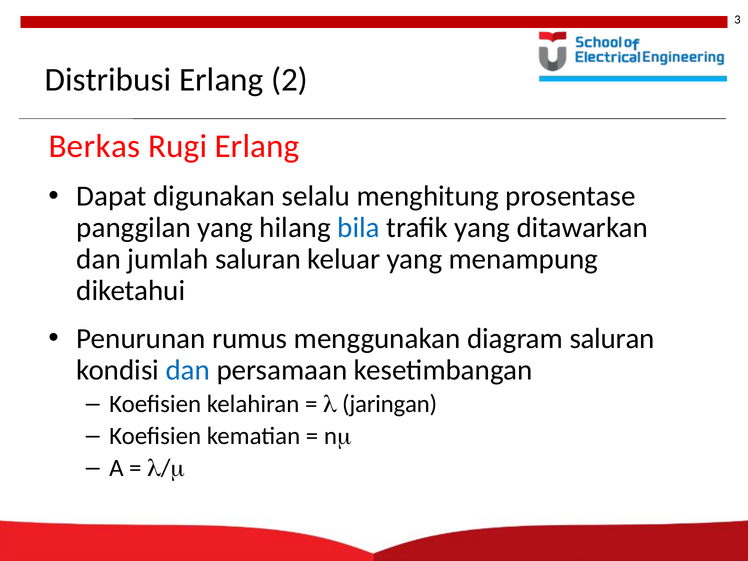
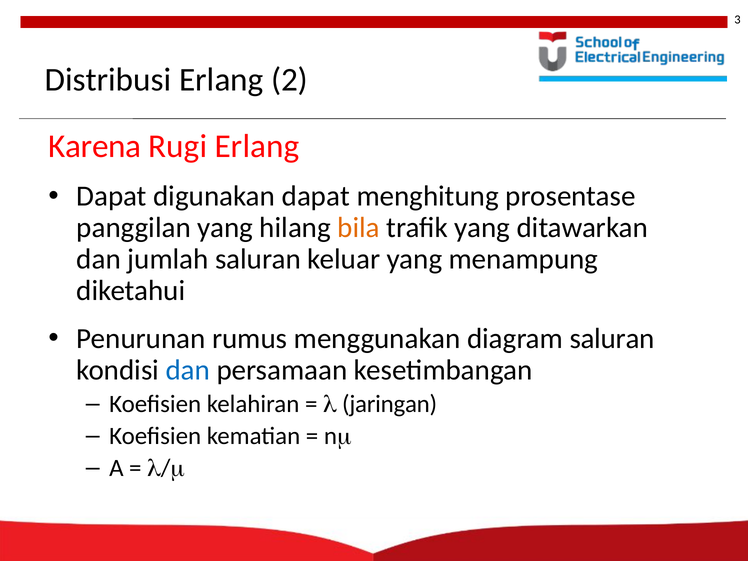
Berkas: Berkas -> Karena (95, 146)
digunakan selalu: selalu -> dapat (316, 196)
bila colour: blue -> orange (359, 228)
